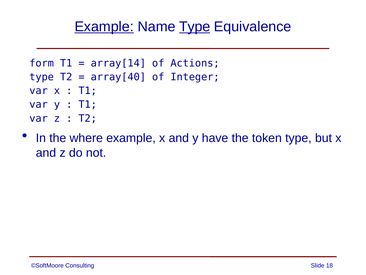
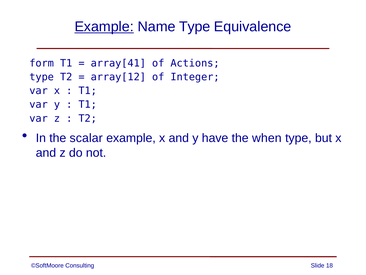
Type underline: present -> none (195, 27)
array[14: array[14 -> array[41 (118, 63)
array[40: array[40 -> array[12 (118, 77)
where: where -> scalar (86, 138)
token: token -> when (267, 138)
